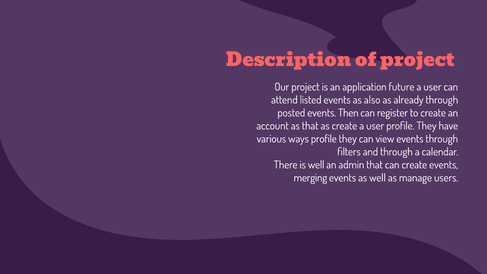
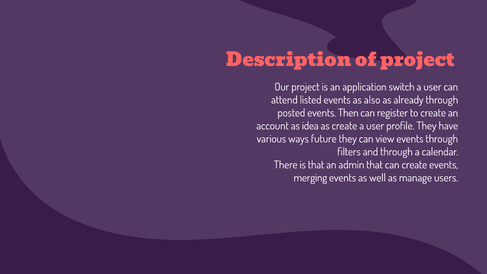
future: future -> switch (402, 87)
as that: that -> idea (310, 126)
ways profile: profile -> future (324, 139)
is well: well -> that (316, 165)
